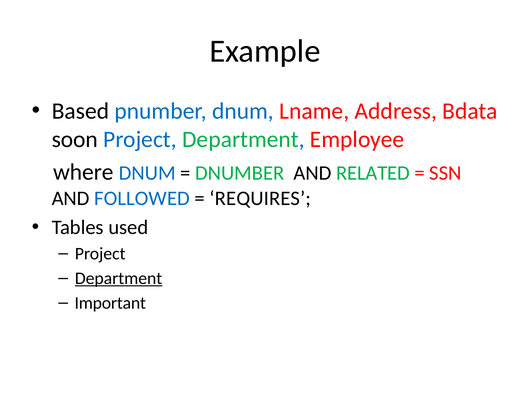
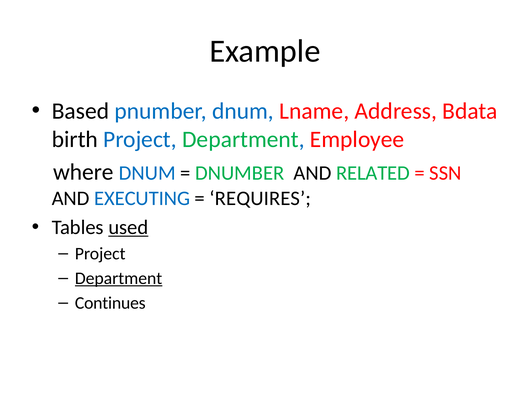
soon: soon -> birth (75, 139)
FOLLOWED: FOLLOWED -> EXECUTING (142, 199)
used underline: none -> present (128, 228)
Important: Important -> Continues (110, 303)
